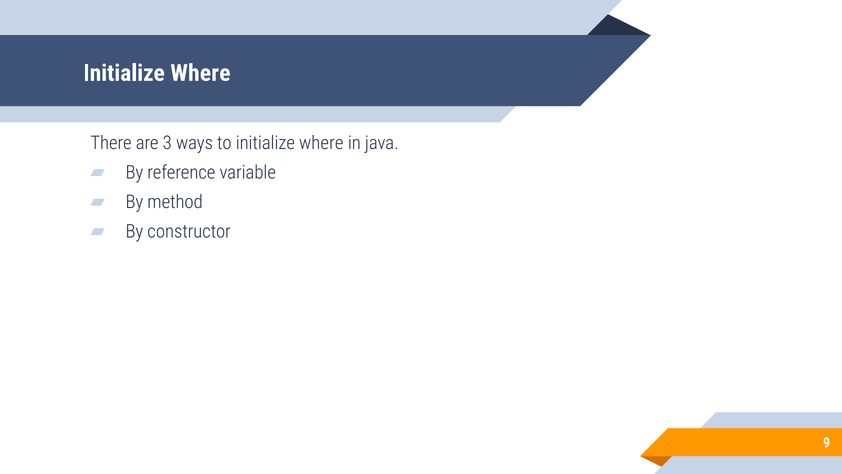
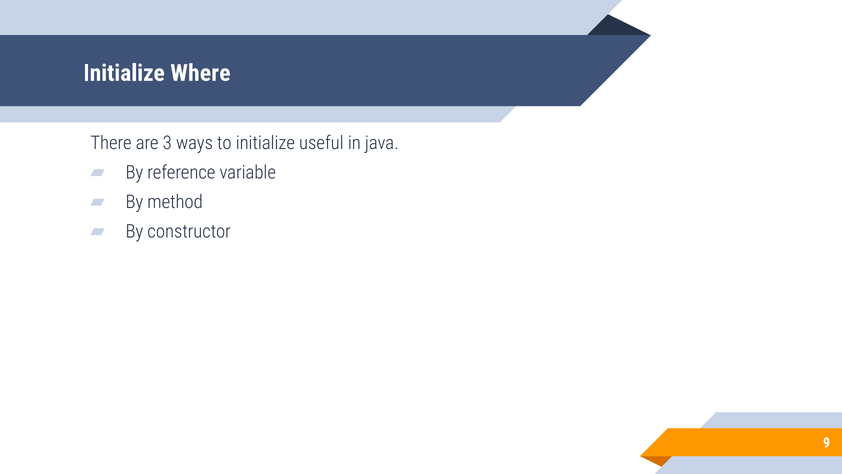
to initialize where: where -> useful (321, 143)
